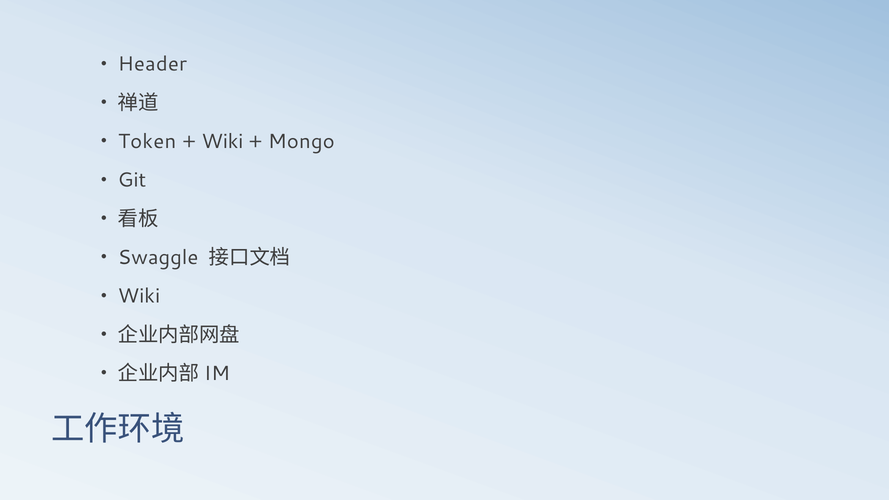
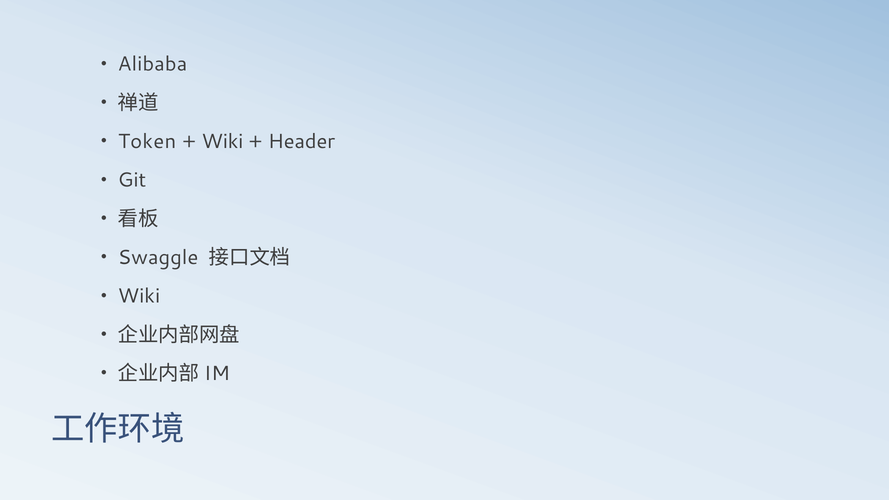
Header: Header -> Alibaba (152, 64)
Mongo: Mongo -> Header (302, 142)
